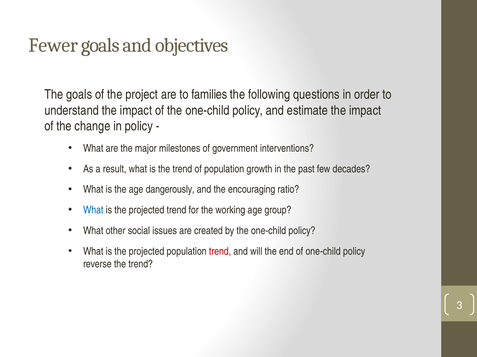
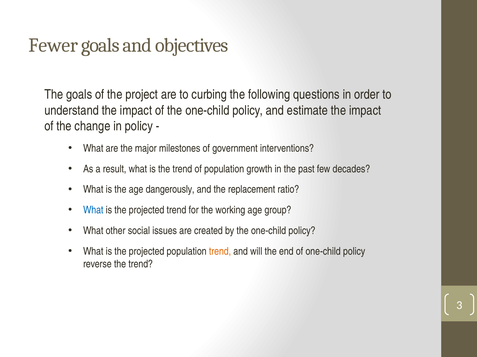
families: families -> curbing (209, 95)
encouraging: encouraging -> replacement (252, 190)
trend colour: red -> orange (220, 252)
